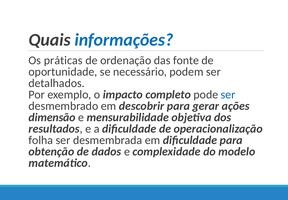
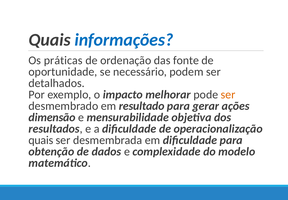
completo: completo -> melhorar (168, 94)
ser colour: blue -> orange (228, 94)
descobrir: descobrir -> resultado (142, 106)
folha: folha -> quais (41, 140)
